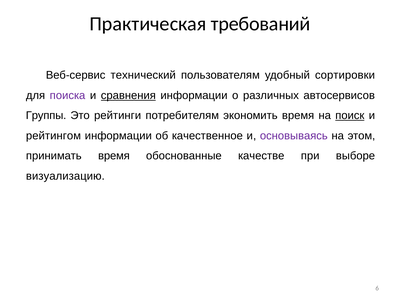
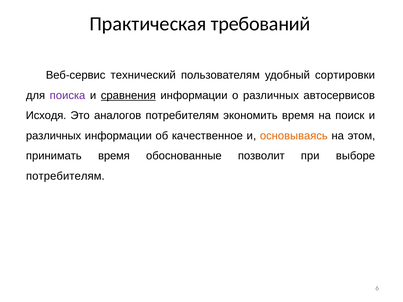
Группы: Группы -> Исходя (46, 116)
рейтинги: рейтинги -> аналогов (118, 116)
поиск underline: present -> none (350, 116)
рейтингом: рейтингом -> различных (54, 136)
основываясь colour: purple -> orange (294, 136)
качестве: качестве -> позволит (261, 156)
визуализацию: визуализацию -> потребителям (65, 176)
